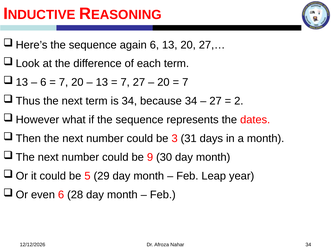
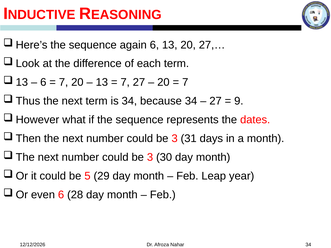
2: 2 -> 9 (239, 101)
9: 9 -> 3 (150, 157)
